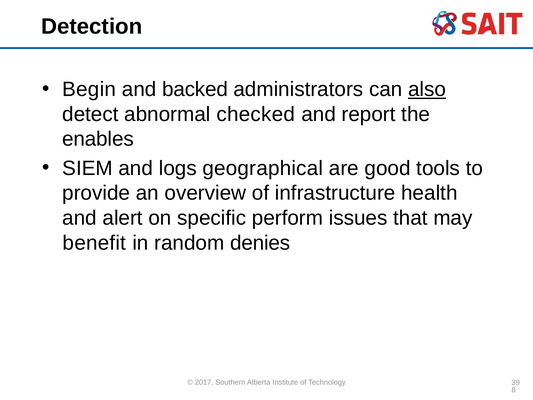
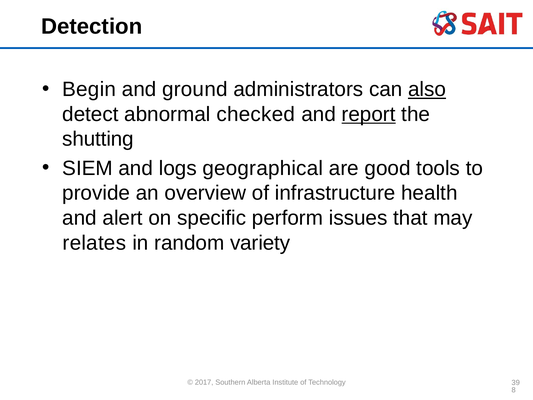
backed: backed -> ground (195, 89)
report underline: none -> present (369, 114)
enables: enables -> shutting (98, 139)
benefit: benefit -> relates (94, 243)
denies: denies -> variety (260, 243)
